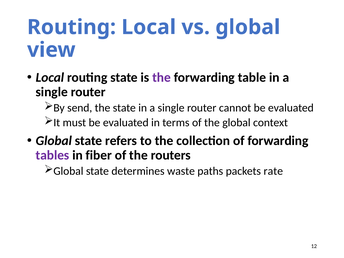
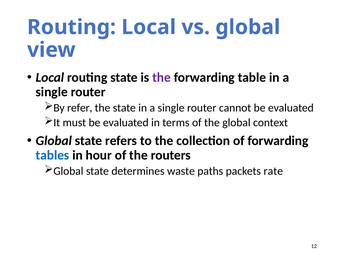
send: send -> refer (80, 108)
tables colour: purple -> blue (52, 155)
fiber: fiber -> hour (99, 155)
